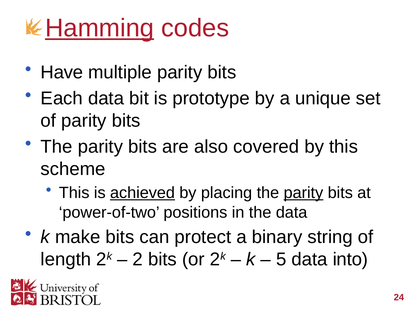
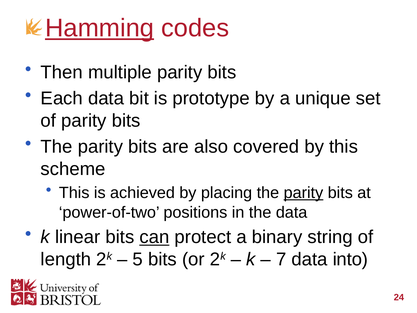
Have: Have -> Then (62, 72)
achieved underline: present -> none (142, 193)
make: make -> linear (78, 237)
can underline: none -> present (154, 237)
2: 2 -> 5 (138, 259)
5: 5 -> 7 (281, 259)
